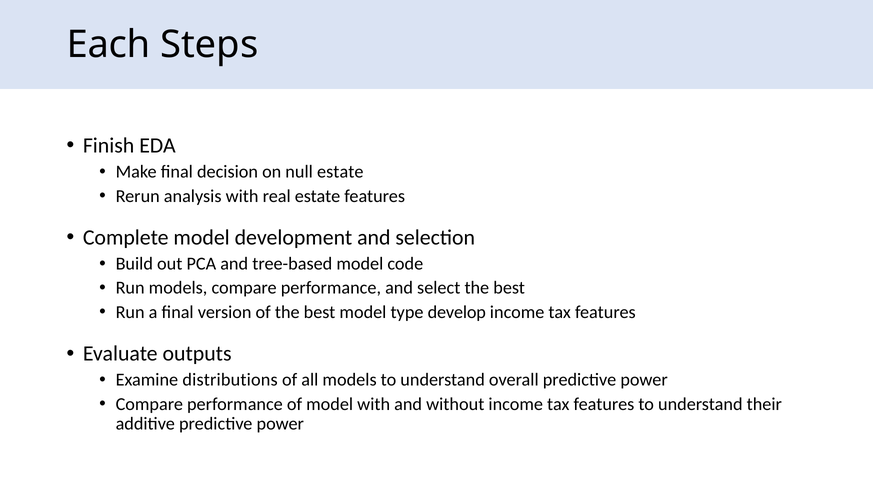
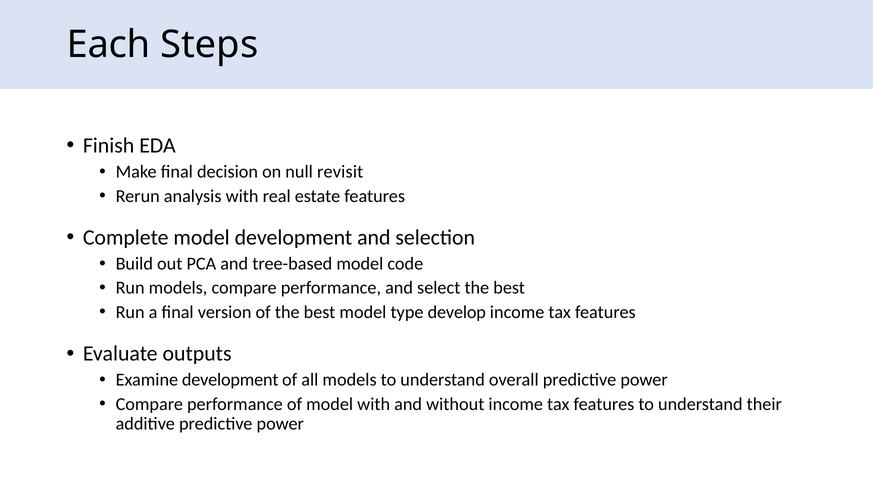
null estate: estate -> revisit (340, 172)
Examine distributions: distributions -> development (230, 380)
